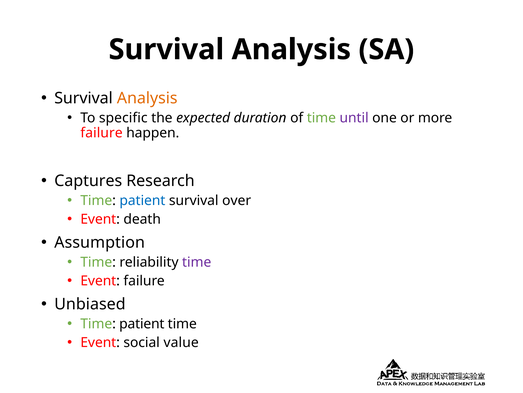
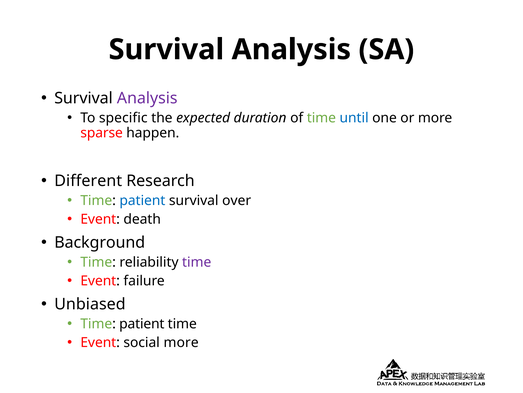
Analysis colour: orange -> purple (147, 98)
until colour: purple -> blue (354, 118)
failure: failure -> sparse (102, 133)
Captures: Captures -> Different (88, 180)
Assumption: Assumption -> Background (100, 242)
social value: value -> more (181, 342)
